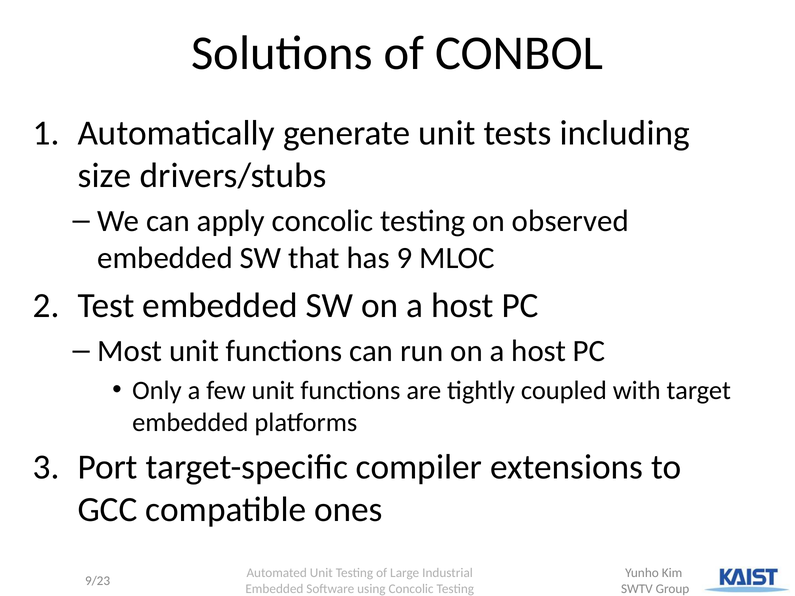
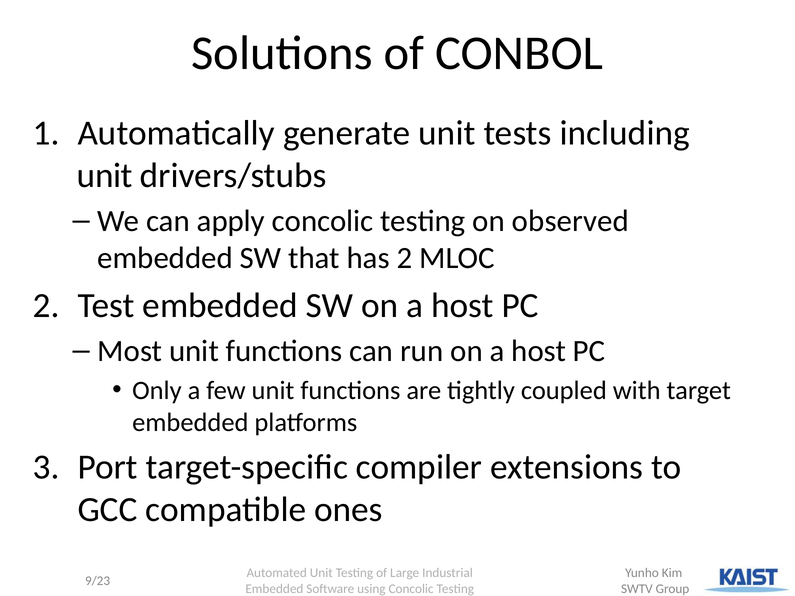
size: size -> unit (105, 176)
has 9: 9 -> 2 (404, 258)
